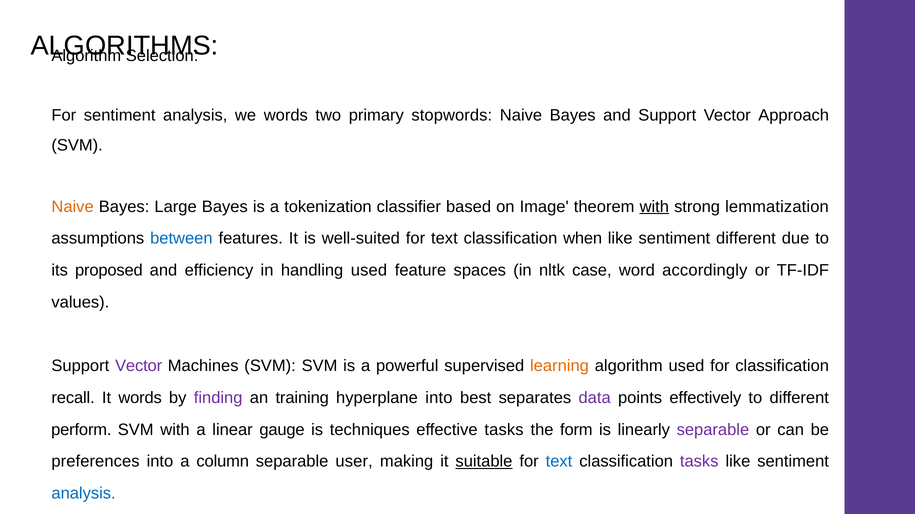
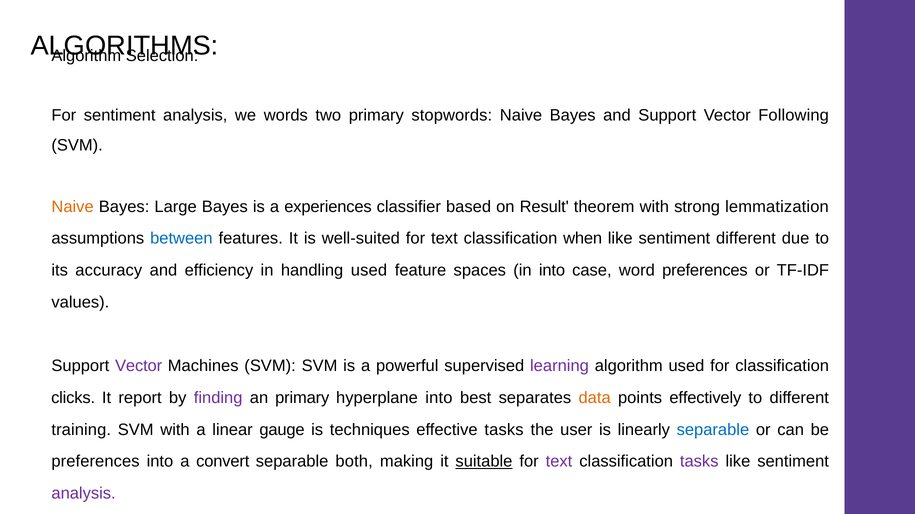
Approach: Approach -> Following (794, 116)
tokenization: tokenization -> experiences (328, 207)
Image: Image -> Result (544, 207)
with underline: present -> none (654, 207)
proposed: proposed -> accuracy (109, 271)
in nltk: nltk -> into (552, 271)
word accordingly: accordingly -> preferences (705, 271)
learning colour: orange -> purple (559, 366)
recall: recall -> clicks (73, 398)
It words: words -> report (140, 398)
an training: training -> primary (302, 398)
data colour: purple -> orange (595, 398)
perform: perform -> training (81, 430)
form: form -> user (576, 430)
separable colour: purple -> blue (713, 430)
column: column -> convert (223, 462)
user: user -> both (354, 462)
text colour: blue -> purple (559, 462)
analysis colour: blue -> purple (84, 494)
